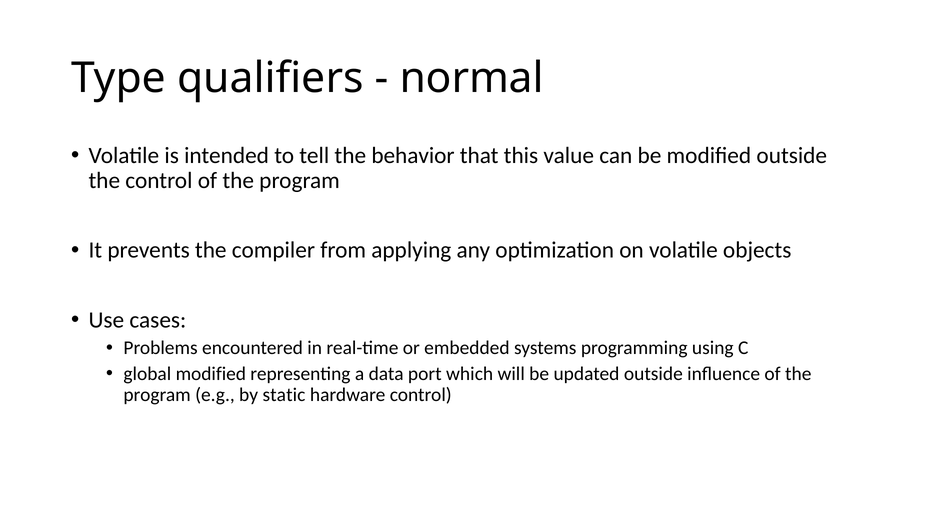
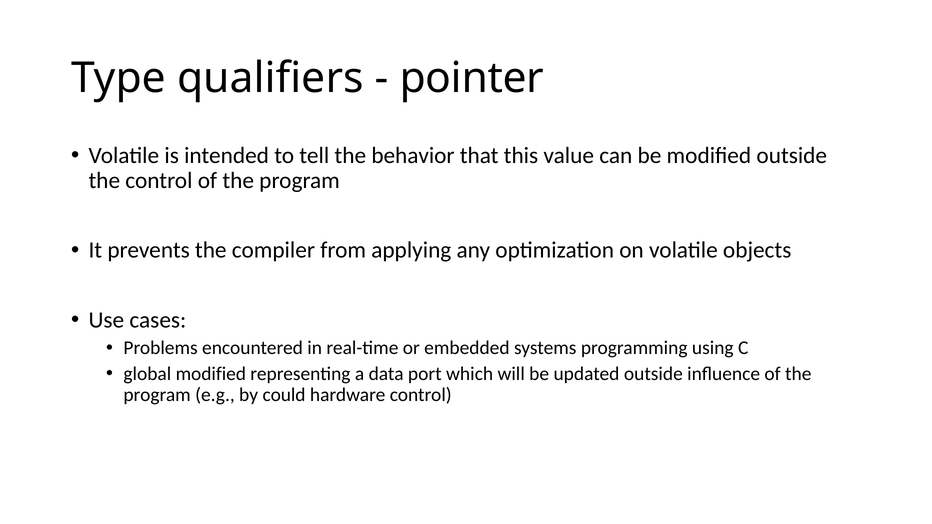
normal: normal -> pointer (472, 78)
static: static -> could (284, 395)
